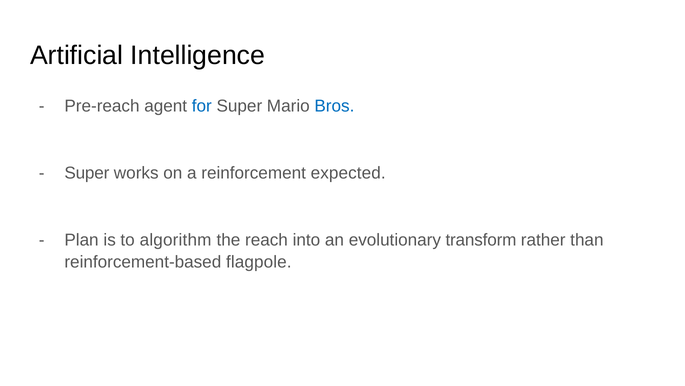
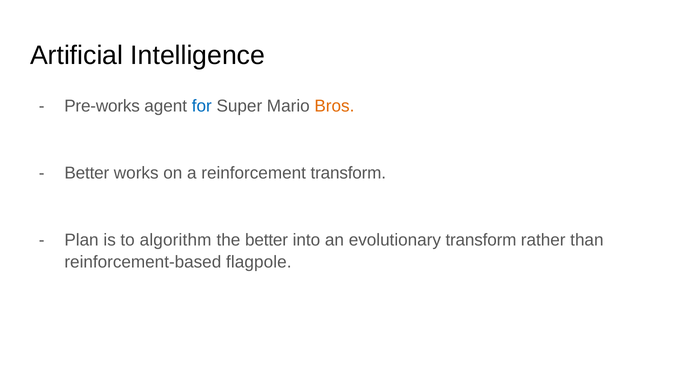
Pre-reach: Pre-reach -> Pre-works (102, 106)
Bros colour: blue -> orange (334, 106)
Super: Super -> Better (87, 173)
reinforcement expected: expected -> transform (348, 173)
the reach: reach -> better (267, 240)
